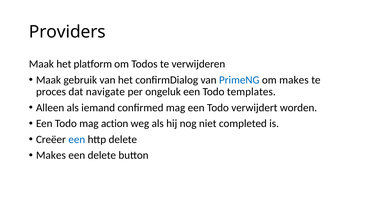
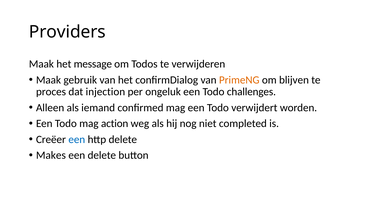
platform: platform -> message (93, 64)
PrimeNG colour: blue -> orange (239, 80)
om makes: makes -> blijven (294, 80)
navigate: navigate -> injection (105, 92)
templates: templates -> challenges (251, 92)
